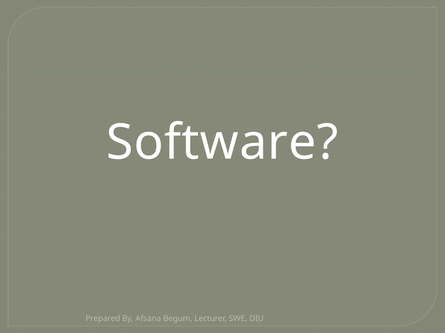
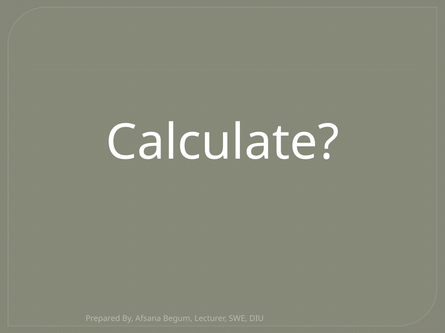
Software: Software -> Calculate (222, 143)
